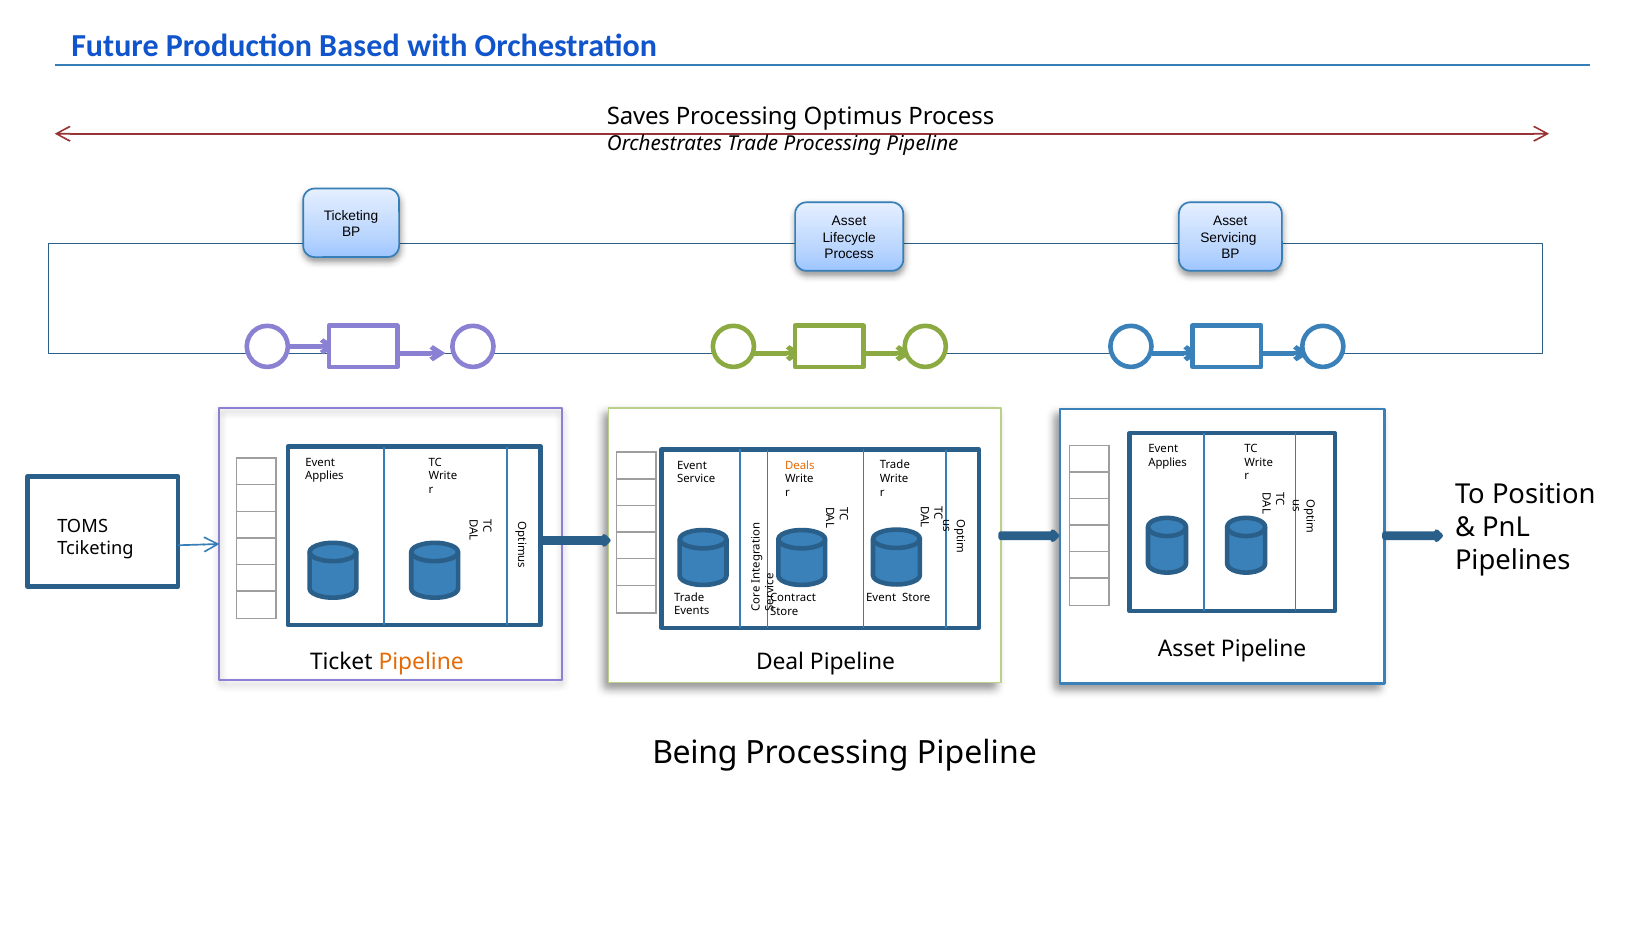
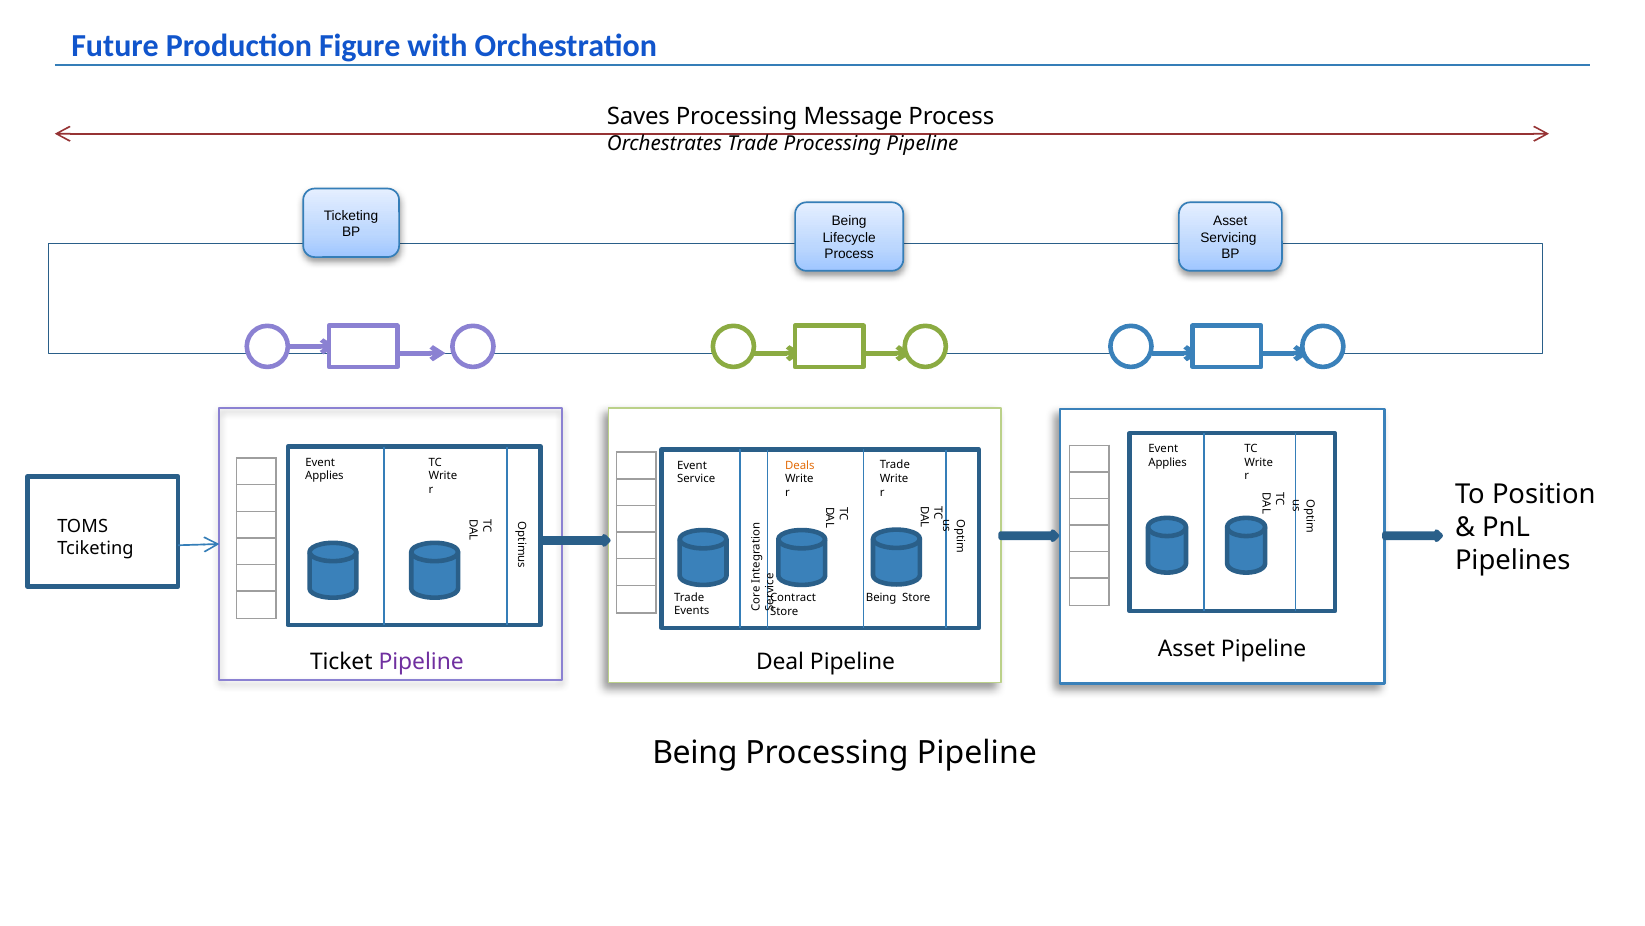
Based: Based -> Figure (360, 46)
Optimus: Optimus -> Message (853, 117)
Asset: Asset -> Being (849, 221)
Event: Event -> Being (881, 597)
Pipeline colour: orange -> purple (421, 661)
